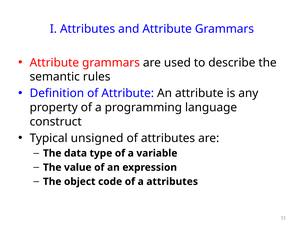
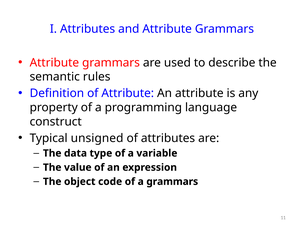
a attributes: attributes -> grammars (172, 182)
